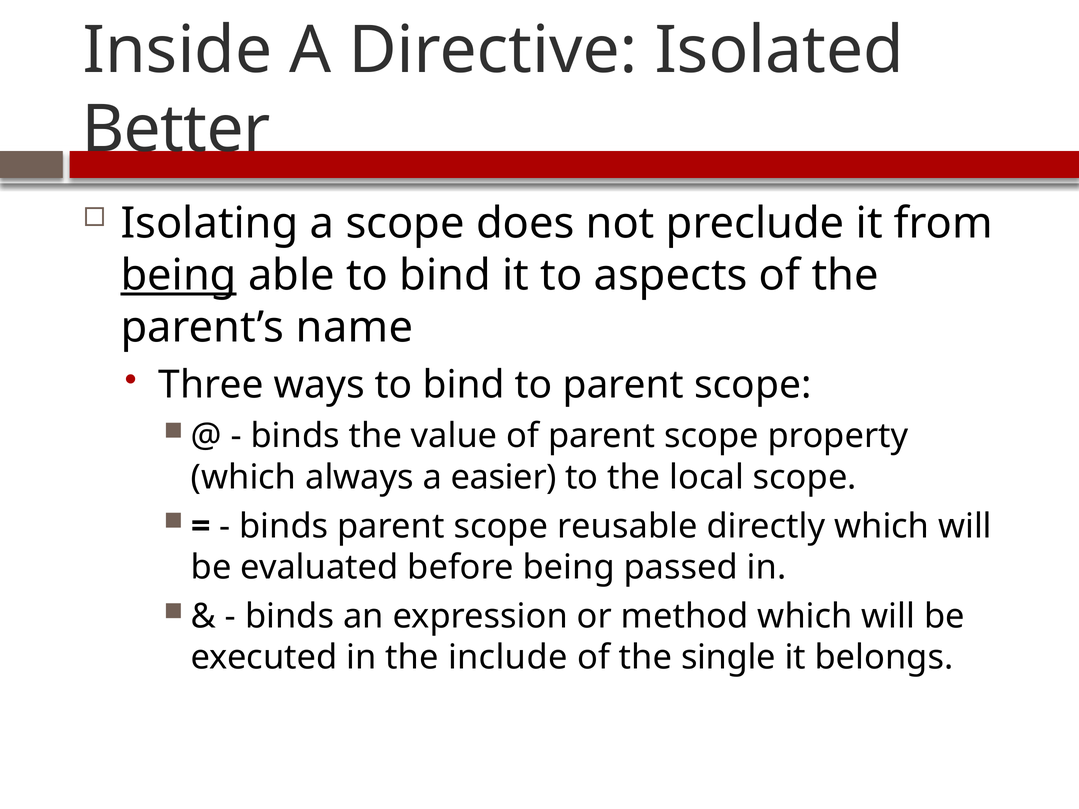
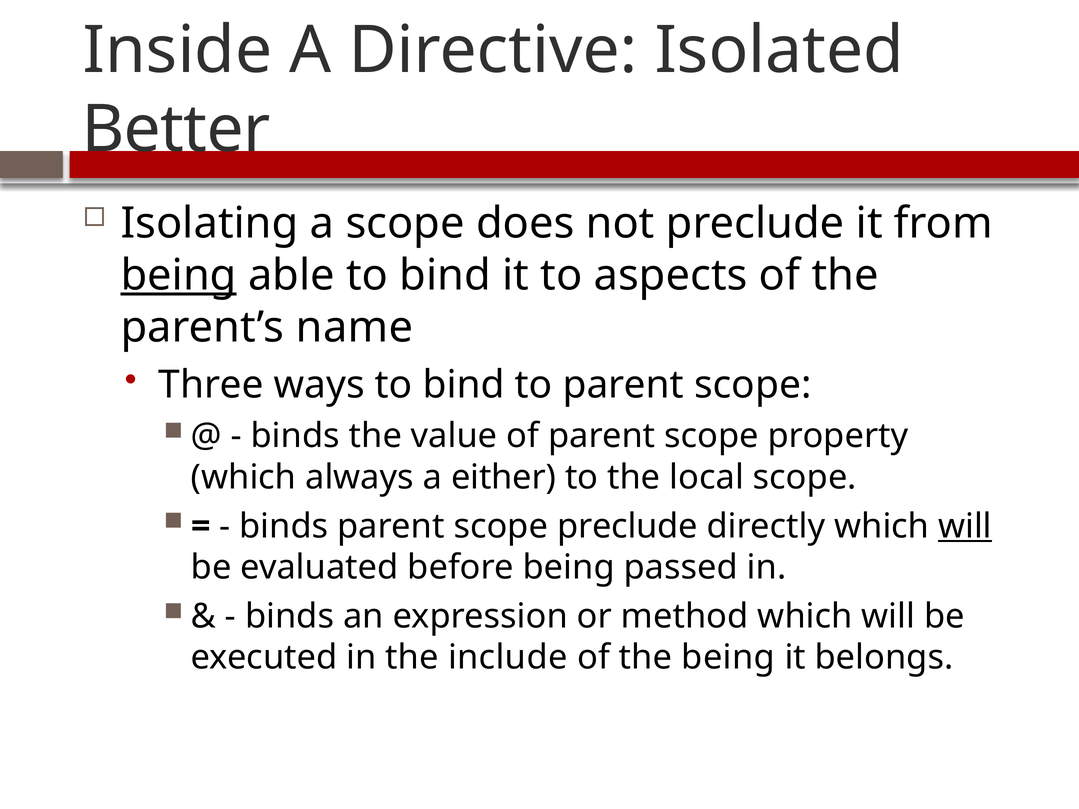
easier: easier -> either (504, 477)
scope reusable: reusable -> preclude (627, 526)
will underline: none -> present (965, 526)
the single: single -> being (728, 658)
